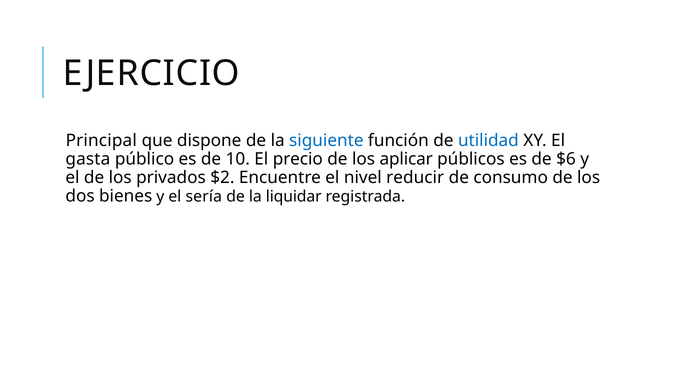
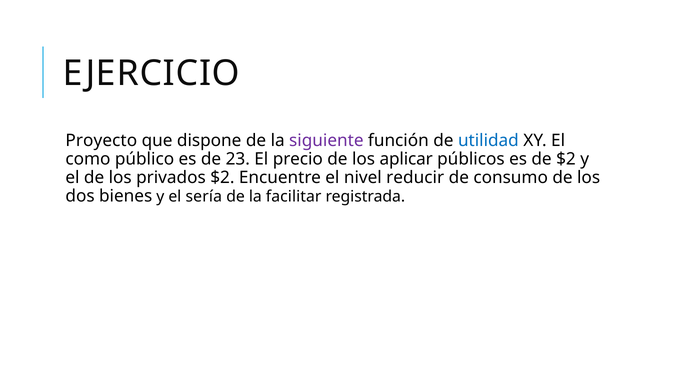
Principal: Principal -> Proyecto (101, 141)
siguiente colour: blue -> purple (326, 141)
gasta: gasta -> como (88, 159)
10: 10 -> 23 (238, 159)
de $6: $6 -> $2 (566, 159)
liquidar: liquidar -> facilitar (294, 197)
